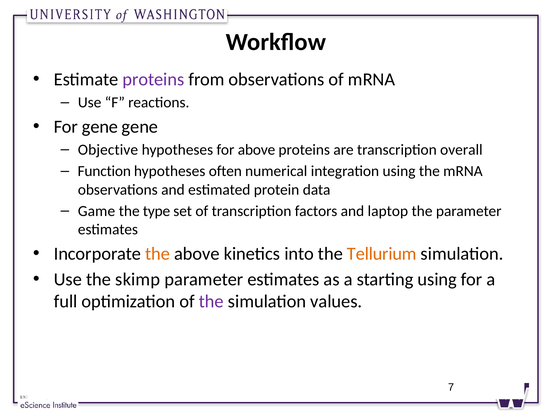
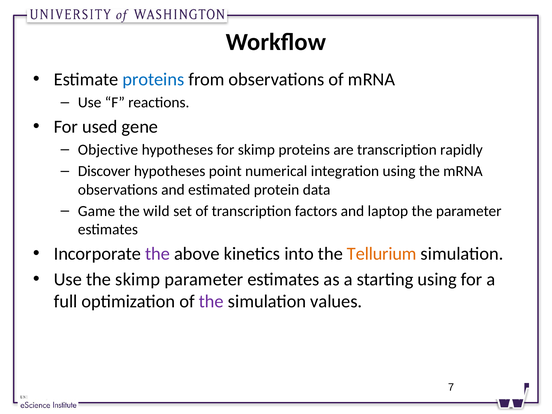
proteins colour: purple -> blue (153, 79)
For gene: gene -> used (100, 127)
for above: above -> skimp (256, 150)
overall: overall -> rapidly (461, 150)
Function: Function -> Discover (104, 171)
often: often -> point (225, 171)
type: type -> wild (156, 211)
the colour: orange -> purple (158, 254)
